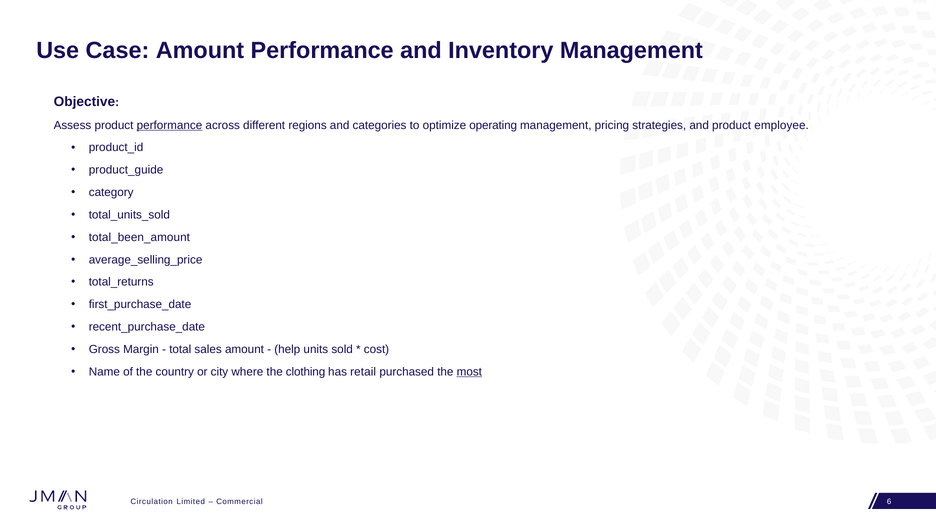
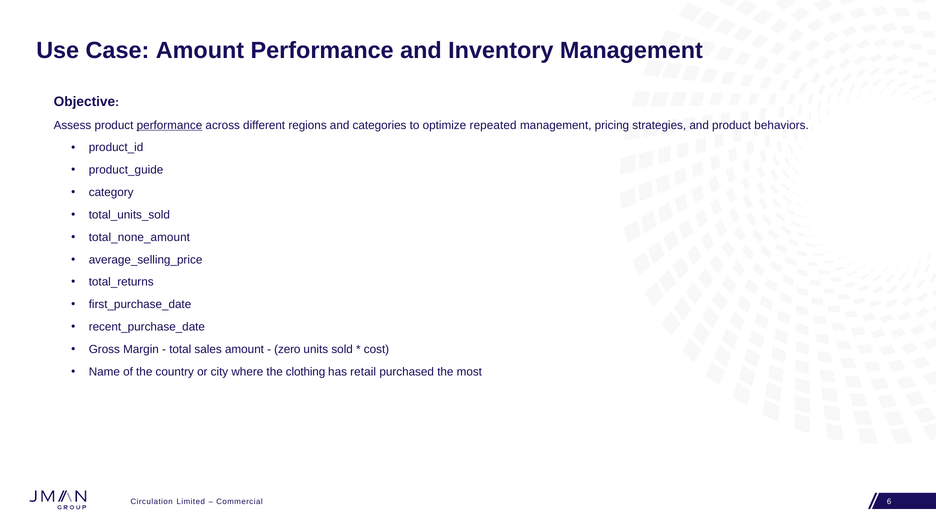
operating: operating -> repeated (493, 125)
employee: employee -> behaviors (782, 125)
total_been_amount: total_been_amount -> total_none_amount (139, 237)
help: help -> zero (287, 349)
most underline: present -> none (469, 371)
